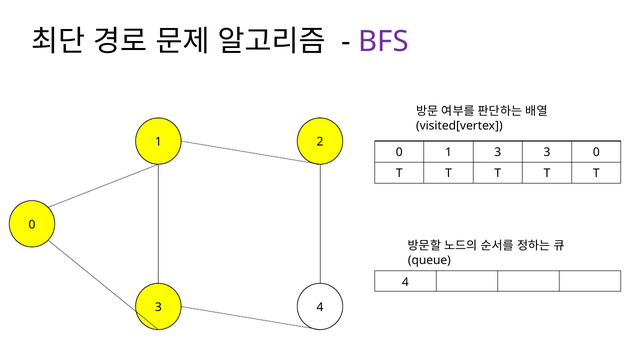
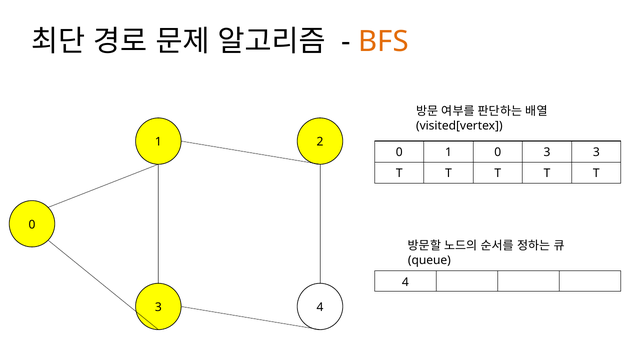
BFS colour: purple -> orange (383, 42)
3: 3 -> 0 (498, 152)
3 0: 0 -> 3 (596, 152)
